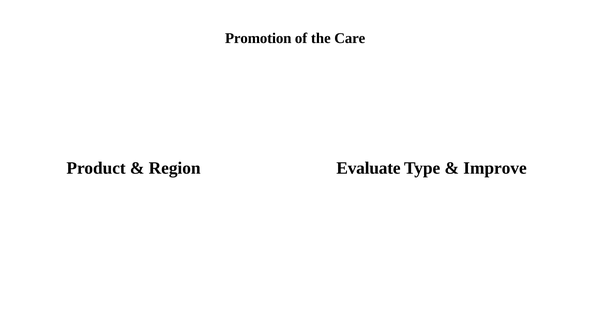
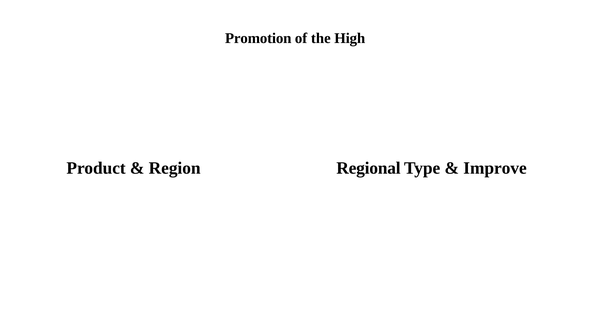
Care: Care -> High (350, 38)
Evaluate: Evaluate -> Regional (368, 168)
